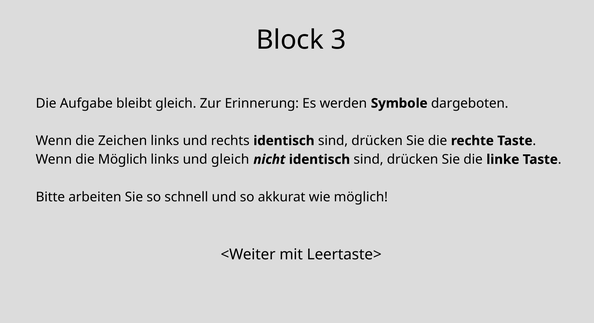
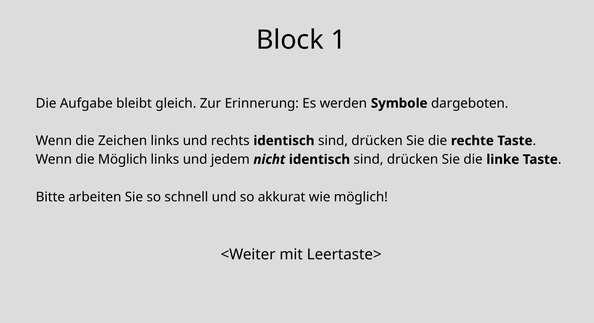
3: 3 -> 1 (339, 40)
und gleich: gleich -> jedem (230, 160)
